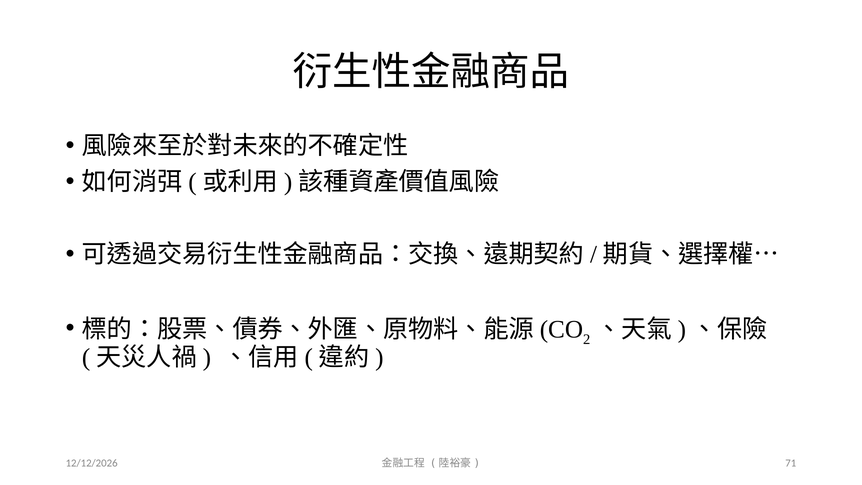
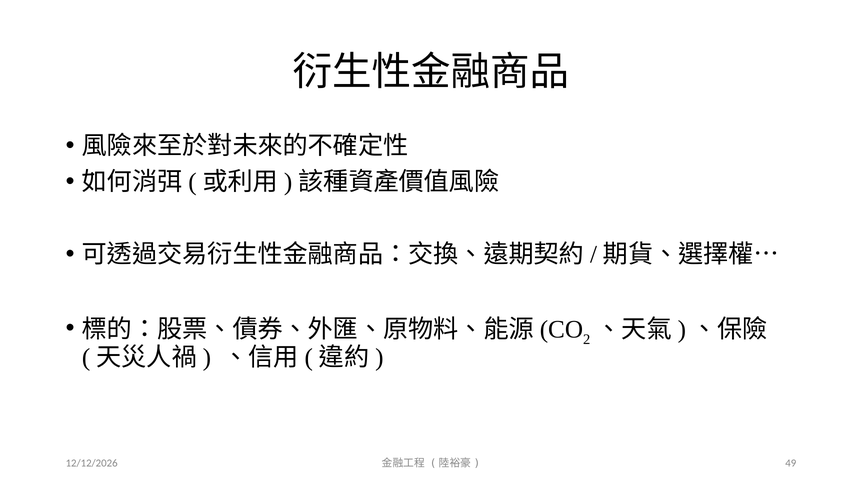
71: 71 -> 49 (791, 463)
